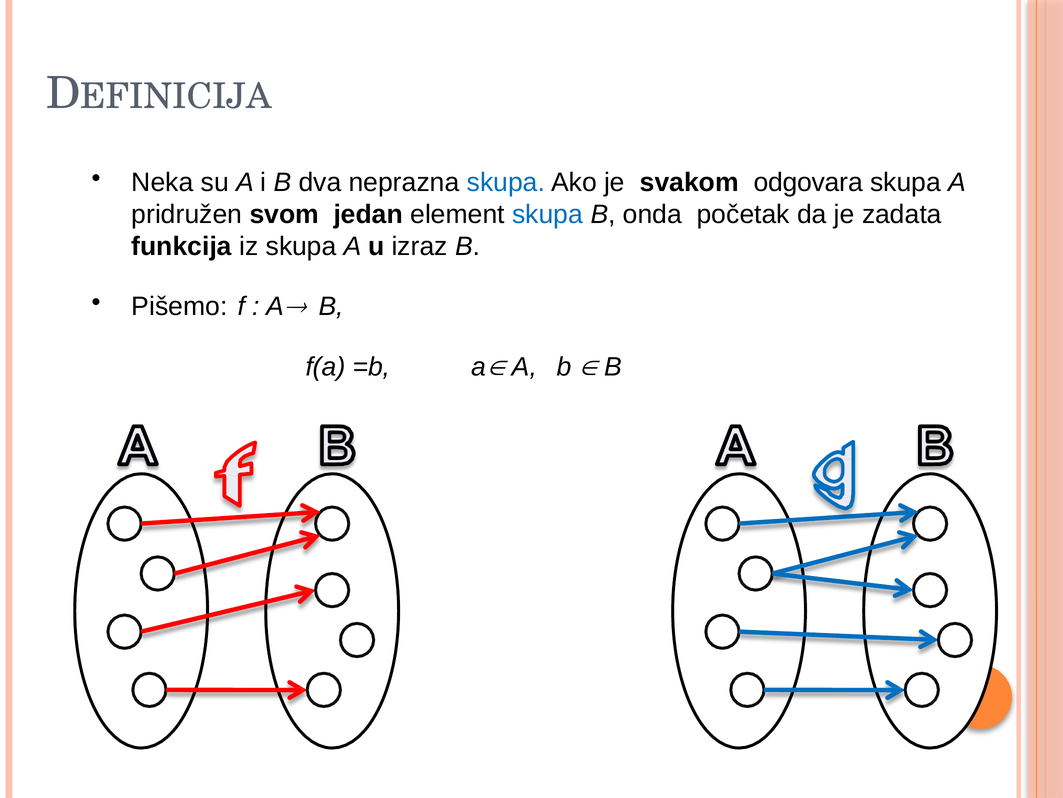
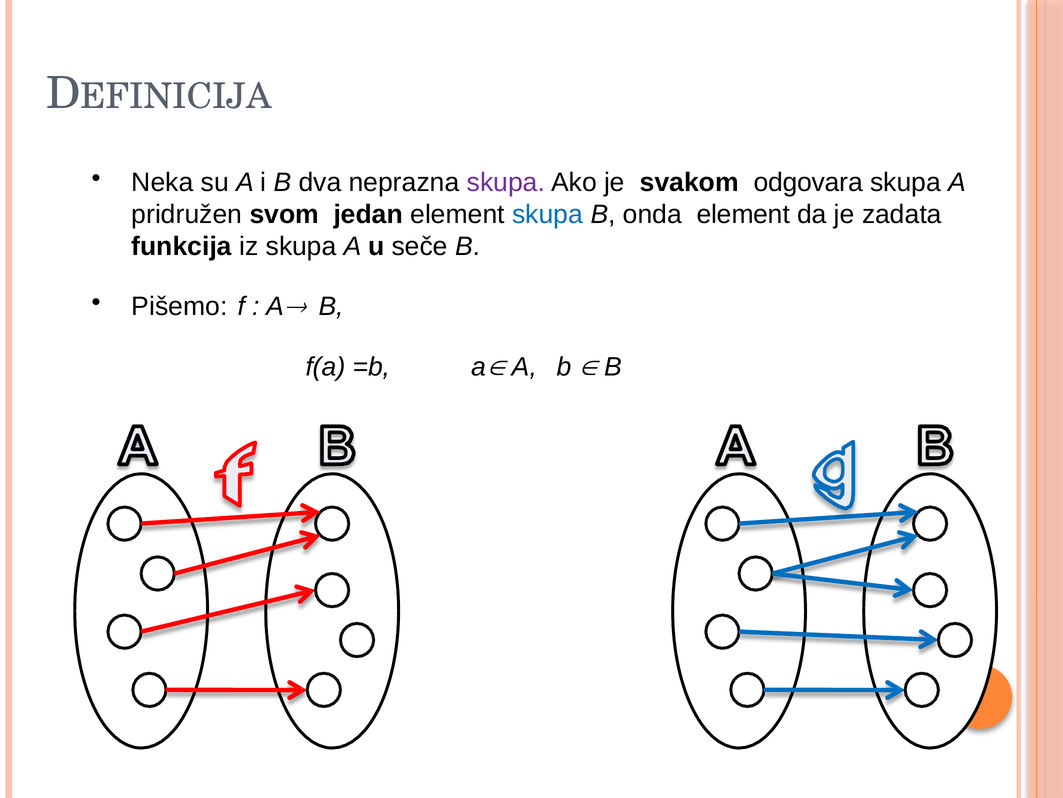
skupa colour: blue -> purple (506, 182)
onda početak: početak -> element (743, 214)
izraz: izraz -> seče (420, 246)
